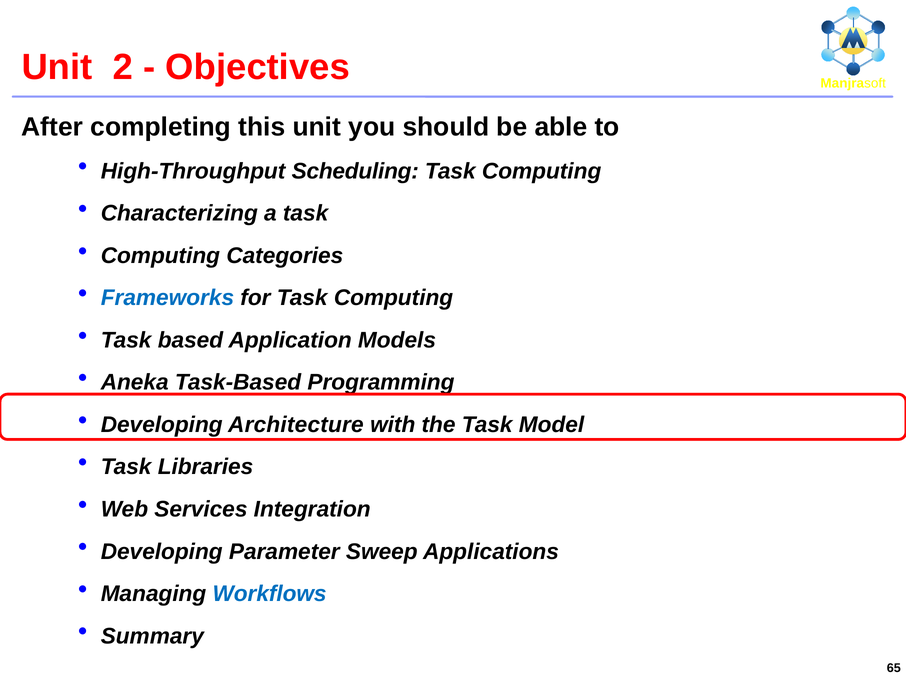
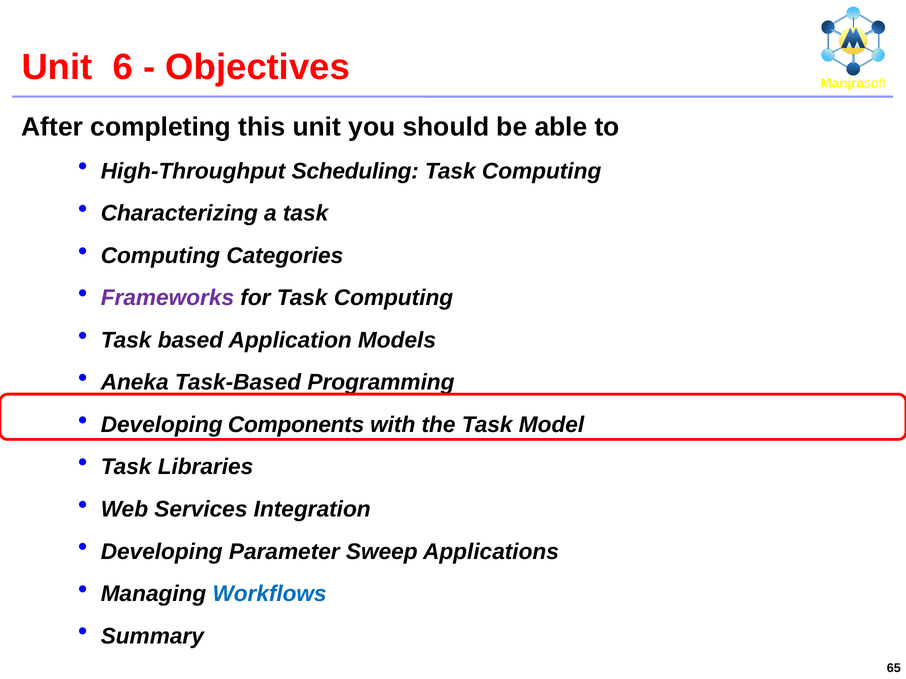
2: 2 -> 6 (123, 68)
Frameworks colour: blue -> purple (167, 298)
Architecture: Architecture -> Components (296, 425)
